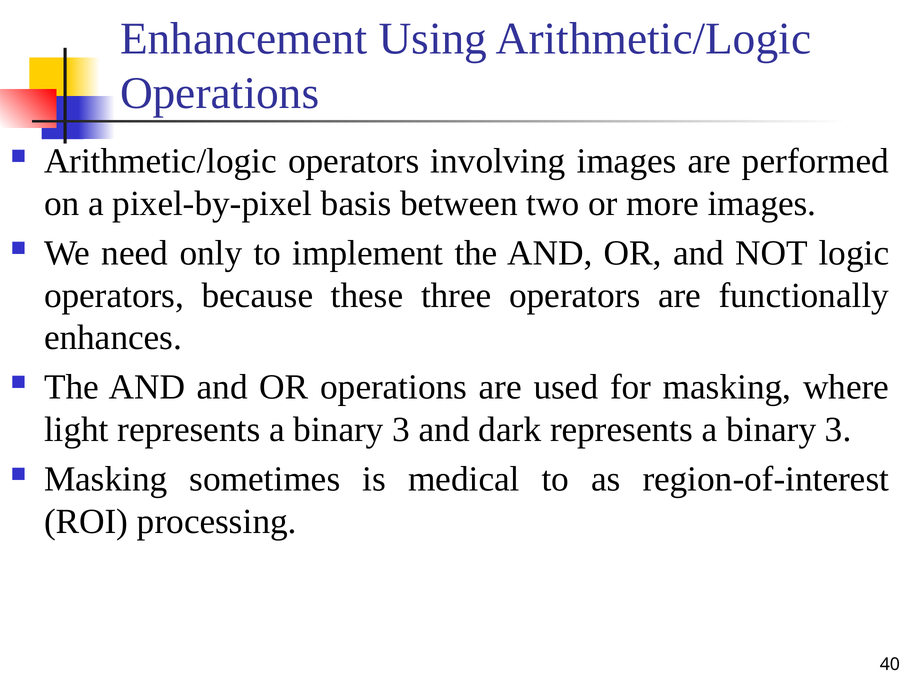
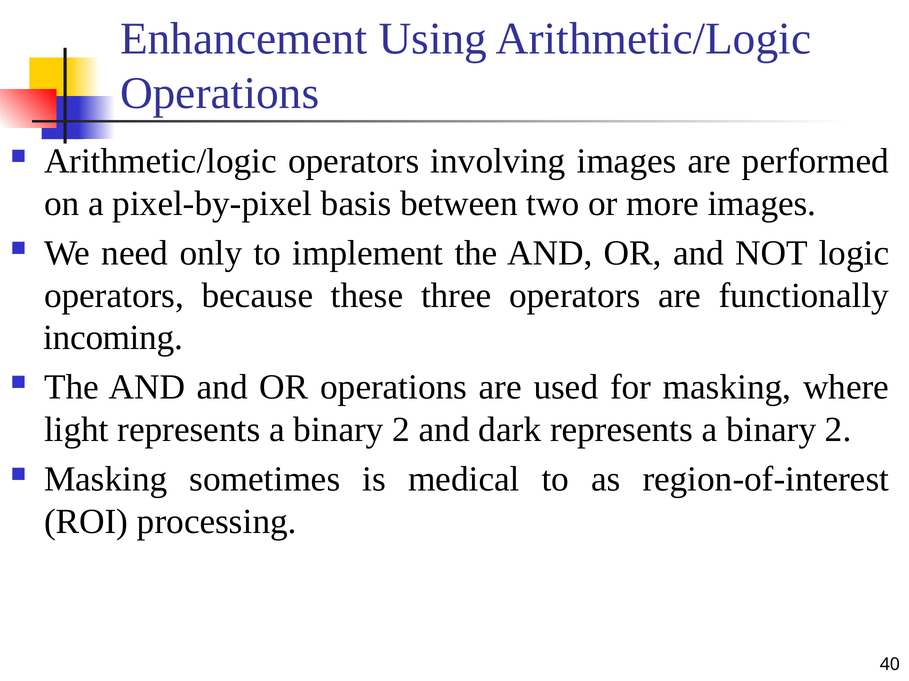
enhances: enhances -> incoming (113, 338)
3: 3 -> 2 (401, 430)
3: 3 -> 2 (838, 430)
